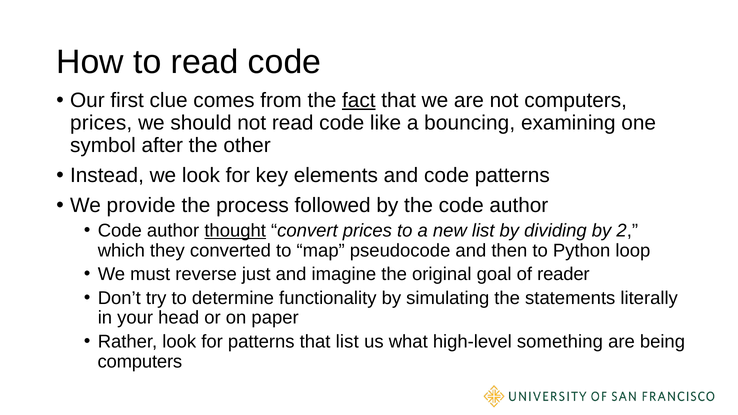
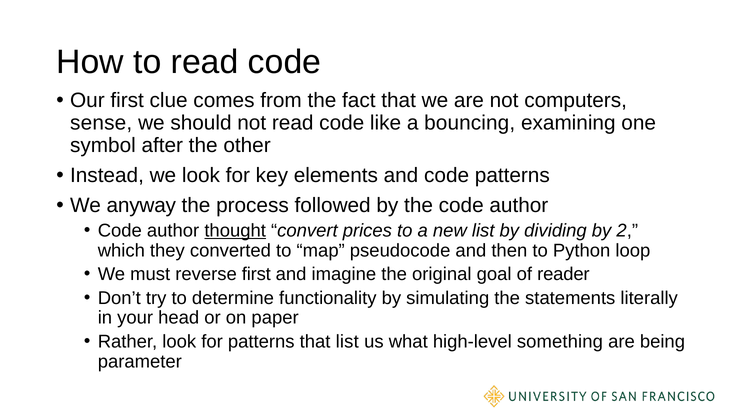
fact underline: present -> none (359, 100)
prices: prices -> sense (101, 123)
provide: provide -> anyway (141, 206)
reverse just: just -> first (256, 274)
computers: computers -> parameter (140, 362)
